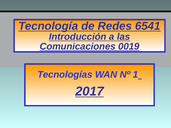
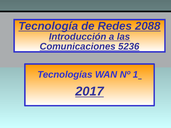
6541: 6541 -> 2088 (148, 26)
0019: 0019 -> 5236 (129, 46)
